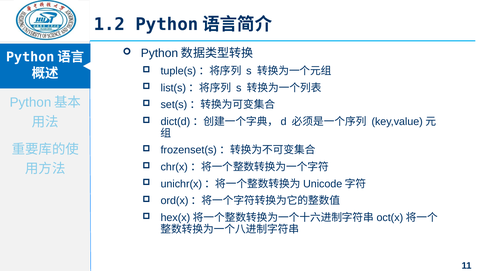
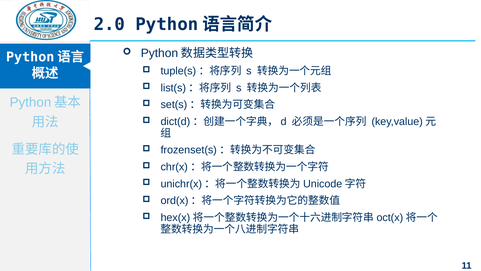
1.2: 1.2 -> 2.0 (109, 24)
